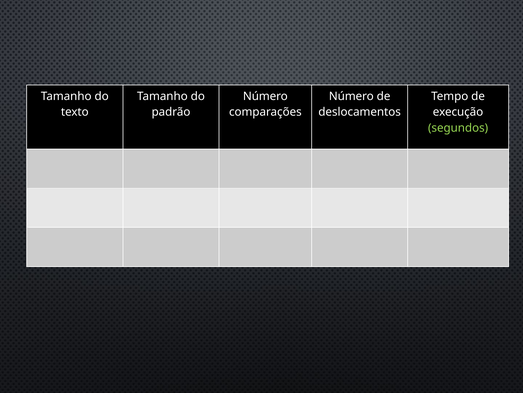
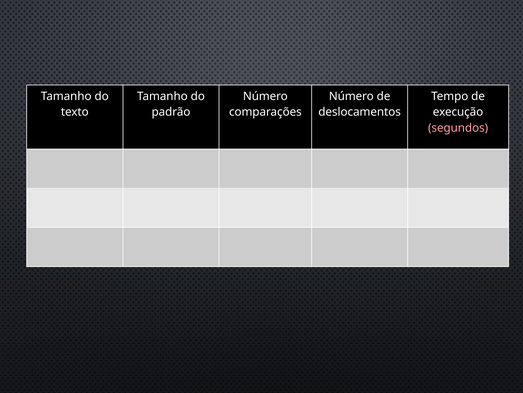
segundos colour: light green -> pink (458, 128)
